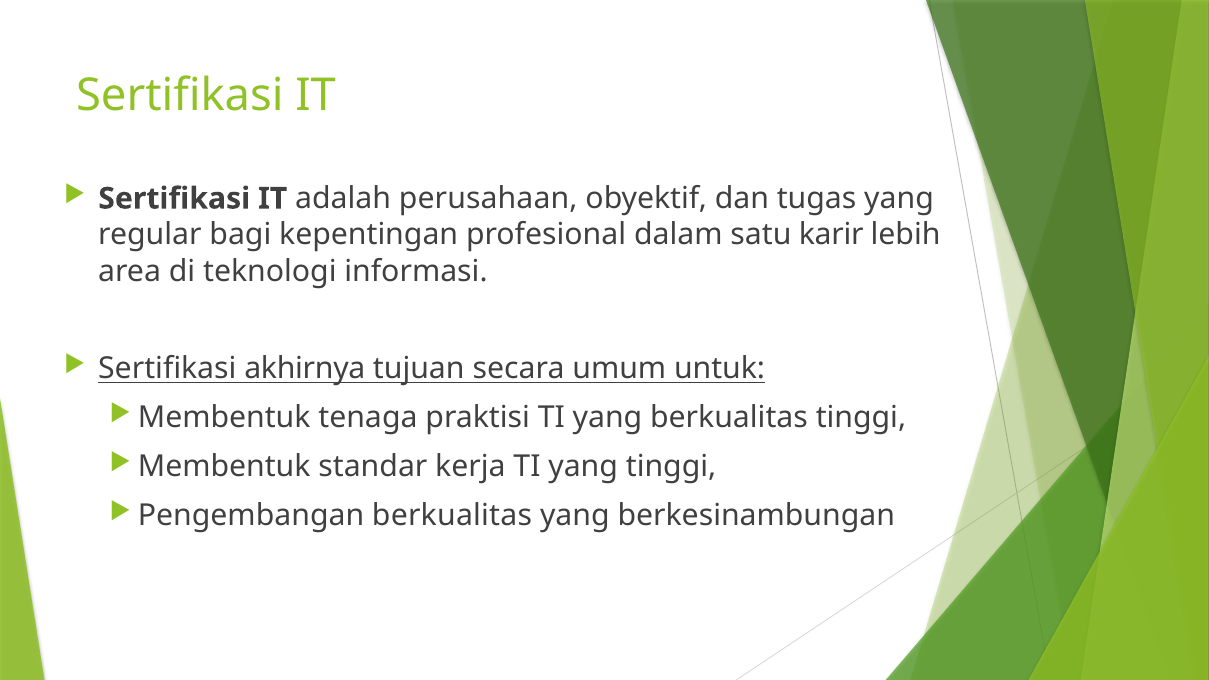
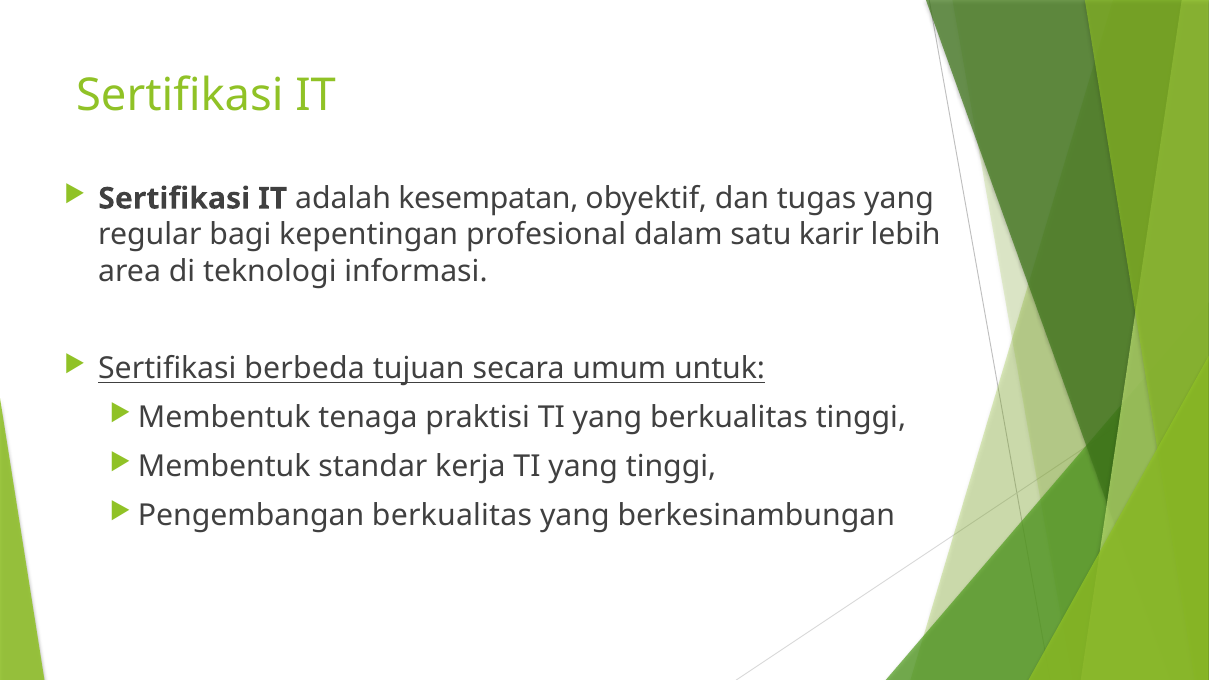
perusahaan: perusahaan -> kesempatan (488, 199)
akhirnya: akhirnya -> berbeda (305, 369)
